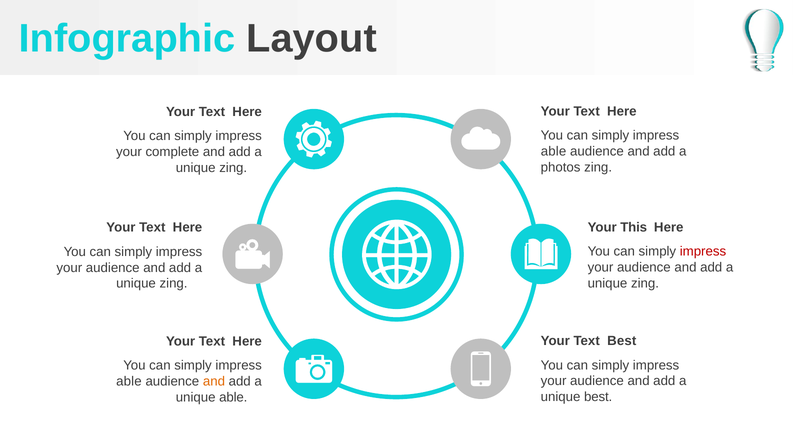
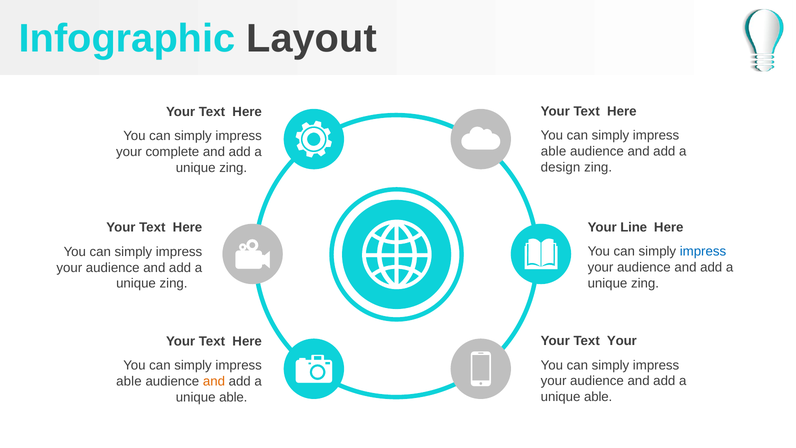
photos: photos -> design (561, 167)
This: This -> Line (634, 227)
impress colour: red -> blue (703, 251)
Text Best: Best -> Your (622, 341)
best: best -> able (598, 397)
